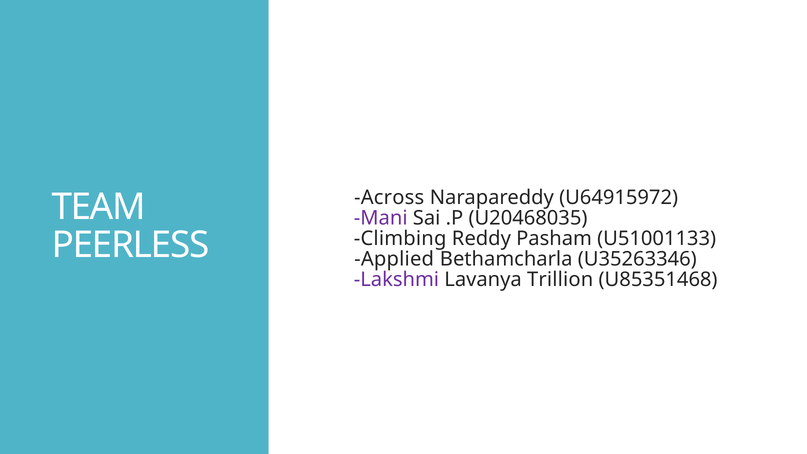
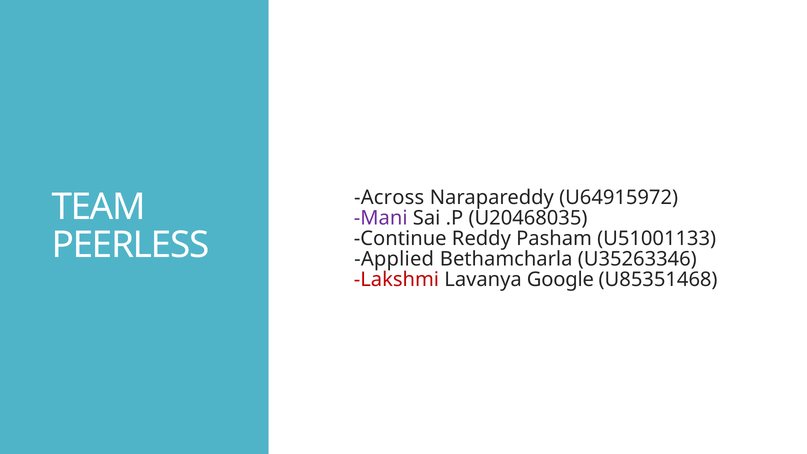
Climbing: Climbing -> Continue (400, 239)
Lakshmi colour: purple -> red (396, 280)
Trillion: Trillion -> Google (560, 280)
